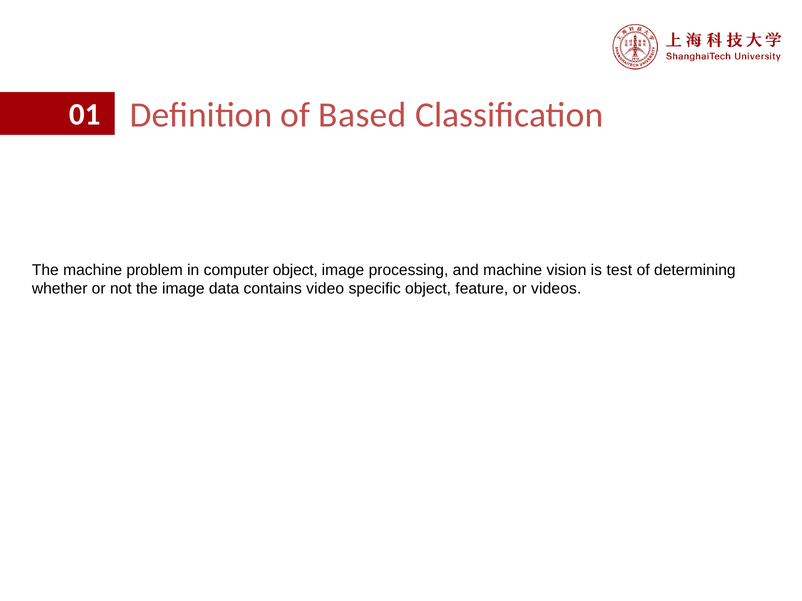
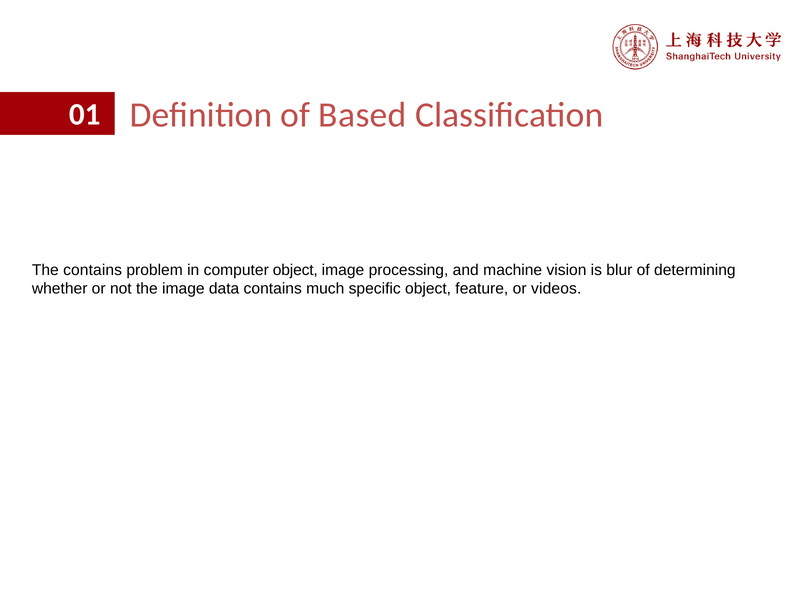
The machine: machine -> contains (93, 270)
test: test -> blur (619, 270)
video: video -> much (325, 289)
